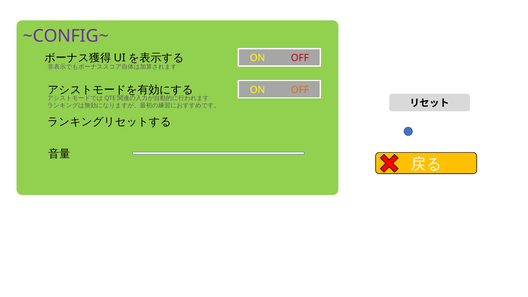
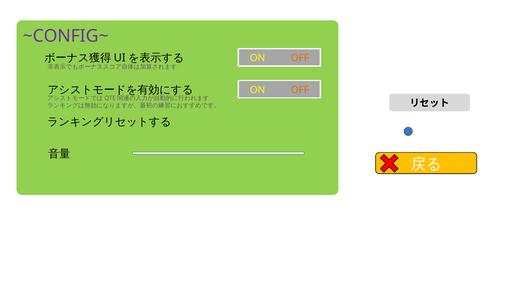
OFF colour: red -> orange (300, 58)
